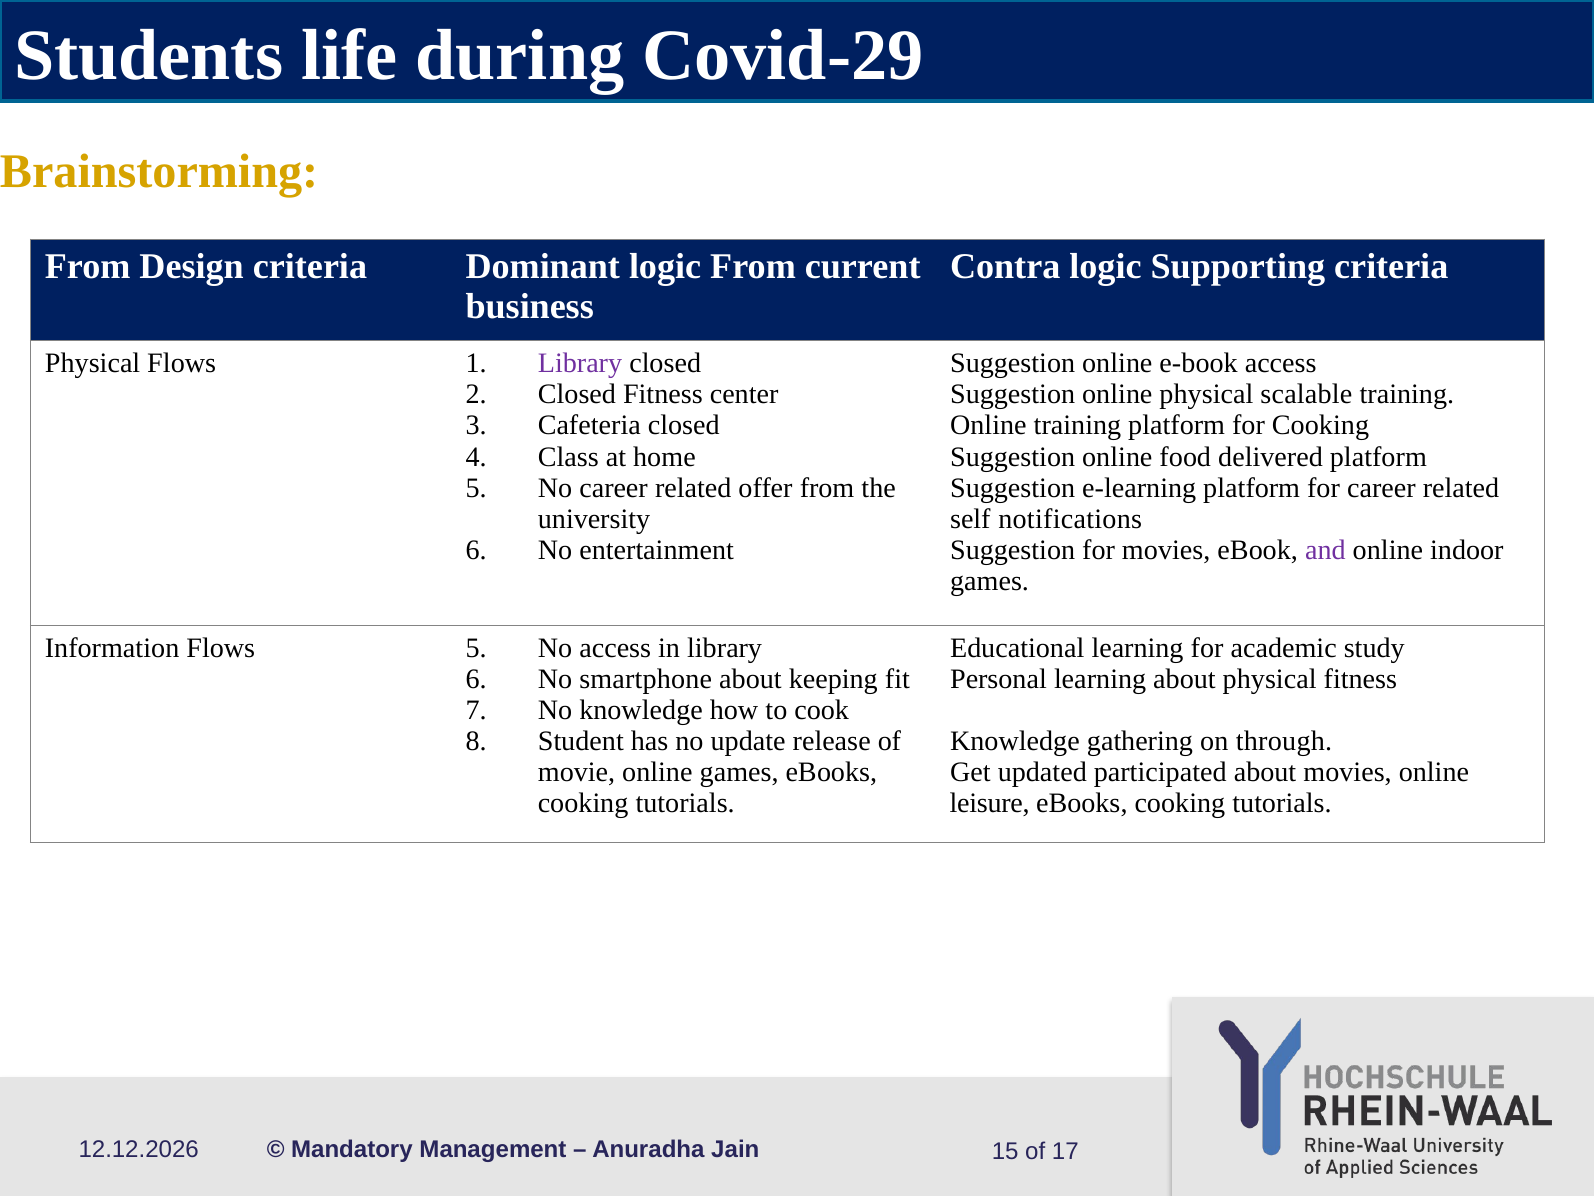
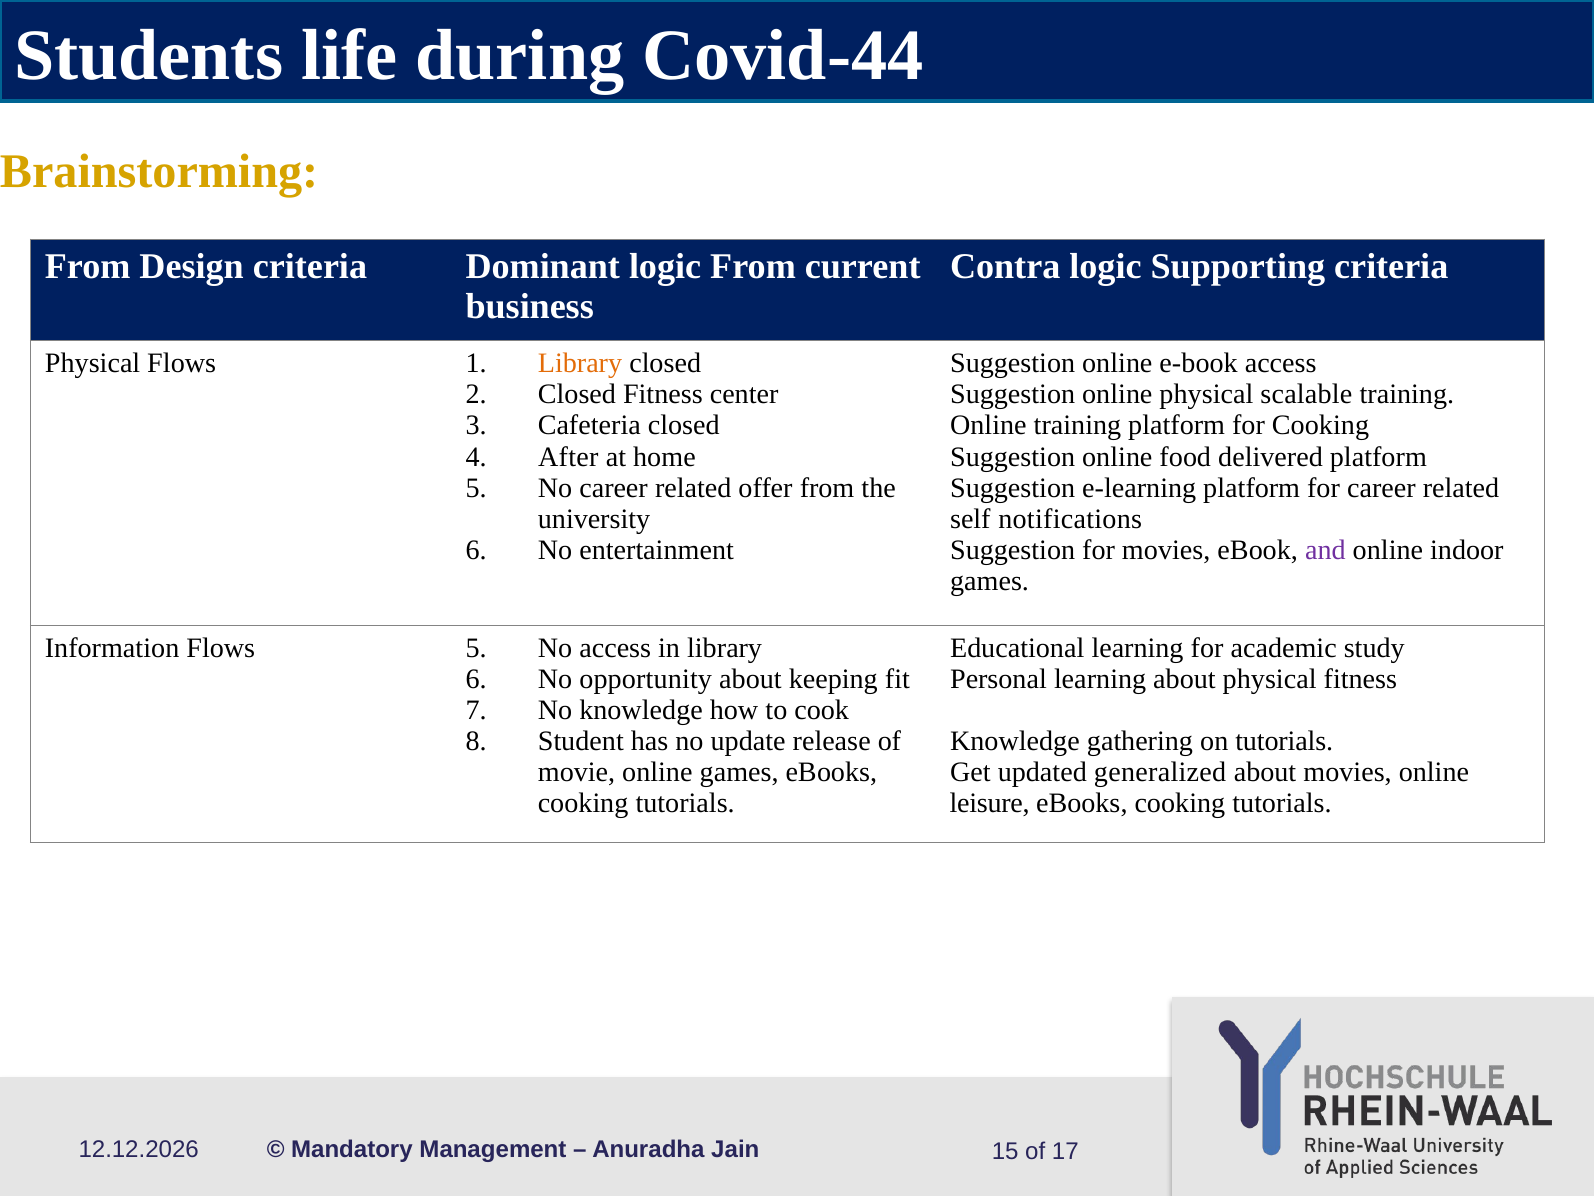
Covid-29: Covid-29 -> Covid-44 (783, 55)
Library colour: purple -> orange (580, 363)
Class: Class -> After (568, 457)
smartphone: smartphone -> opportunity (646, 679)
on through: through -> tutorials (1284, 741)
participated: participated -> generalized (1160, 772)
